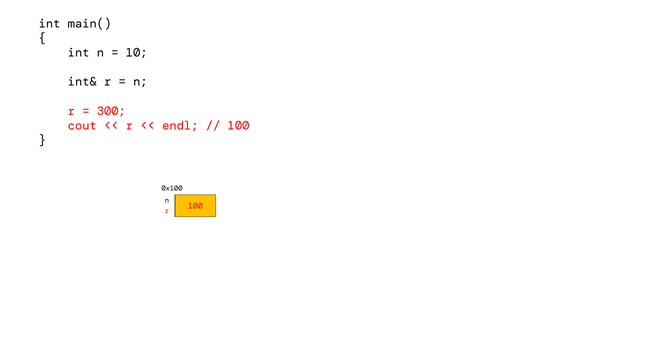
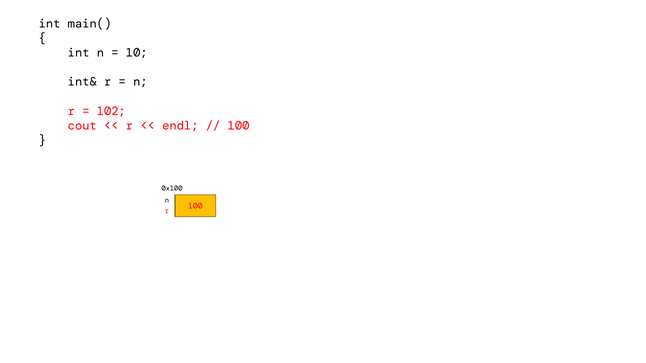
300: 300 -> 102 (111, 111)
